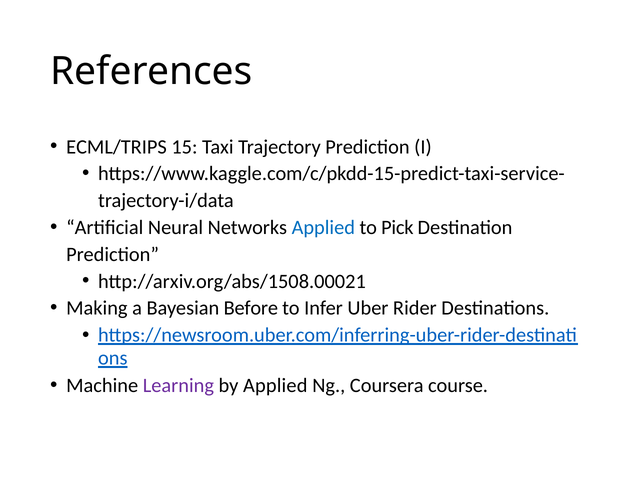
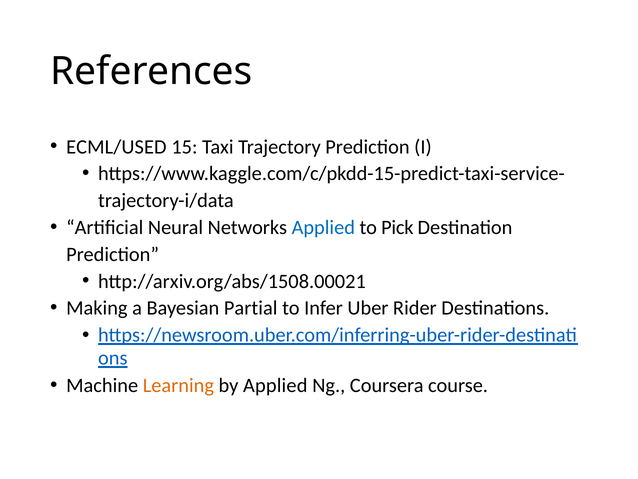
ECML/TRIPS: ECML/TRIPS -> ECML/USED (116, 147)
Before: Before -> Partial (251, 308)
Learning colour: purple -> orange (178, 385)
